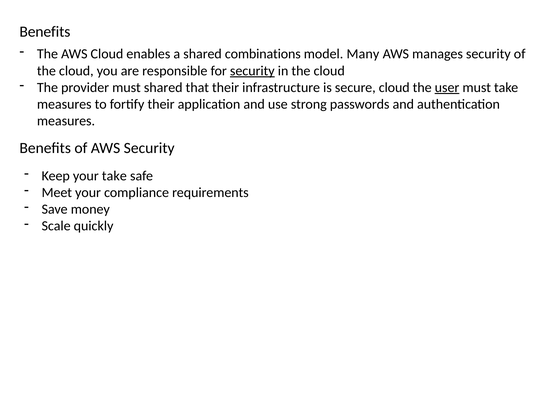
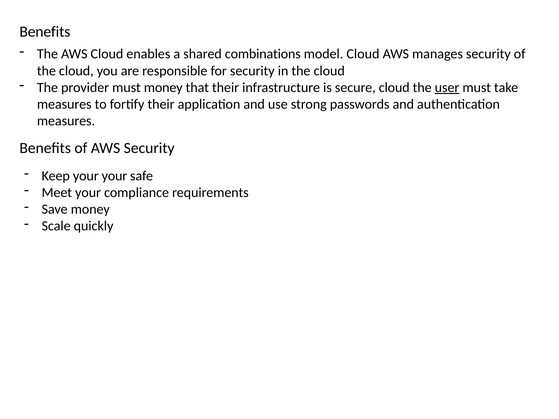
model Many: Many -> Cloud (363, 54)
security underline: present -> none (252, 71)
must shared: shared -> money (163, 88)
your take: take -> your (114, 176)
